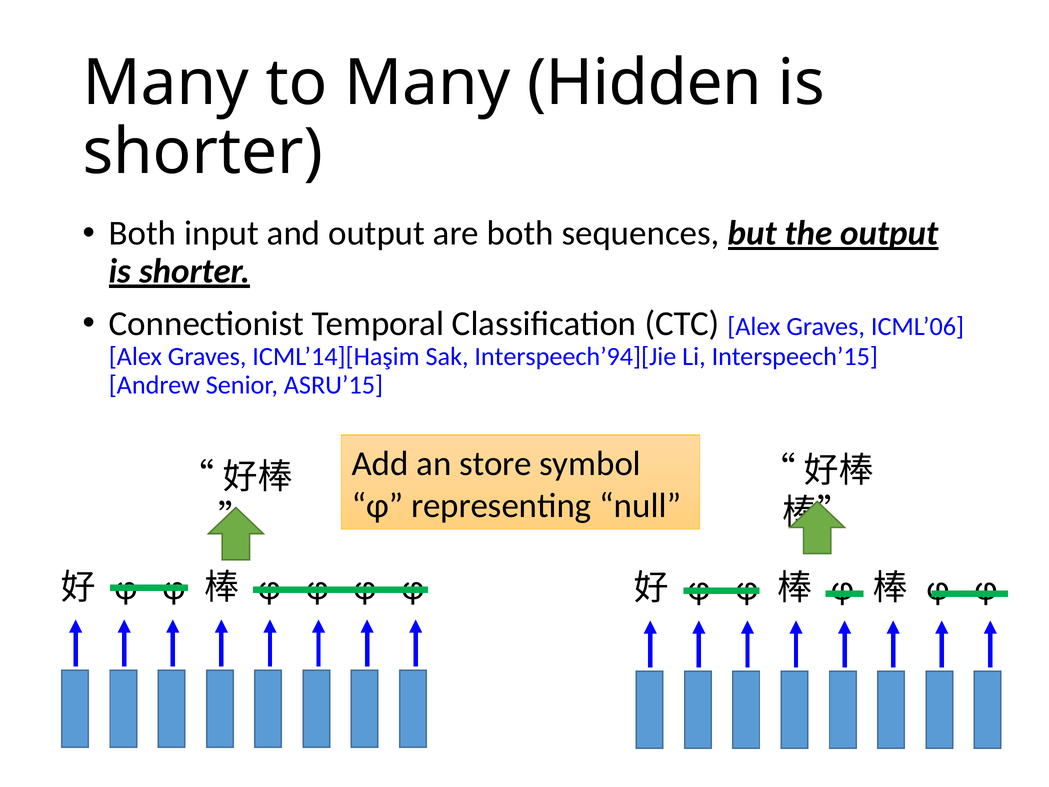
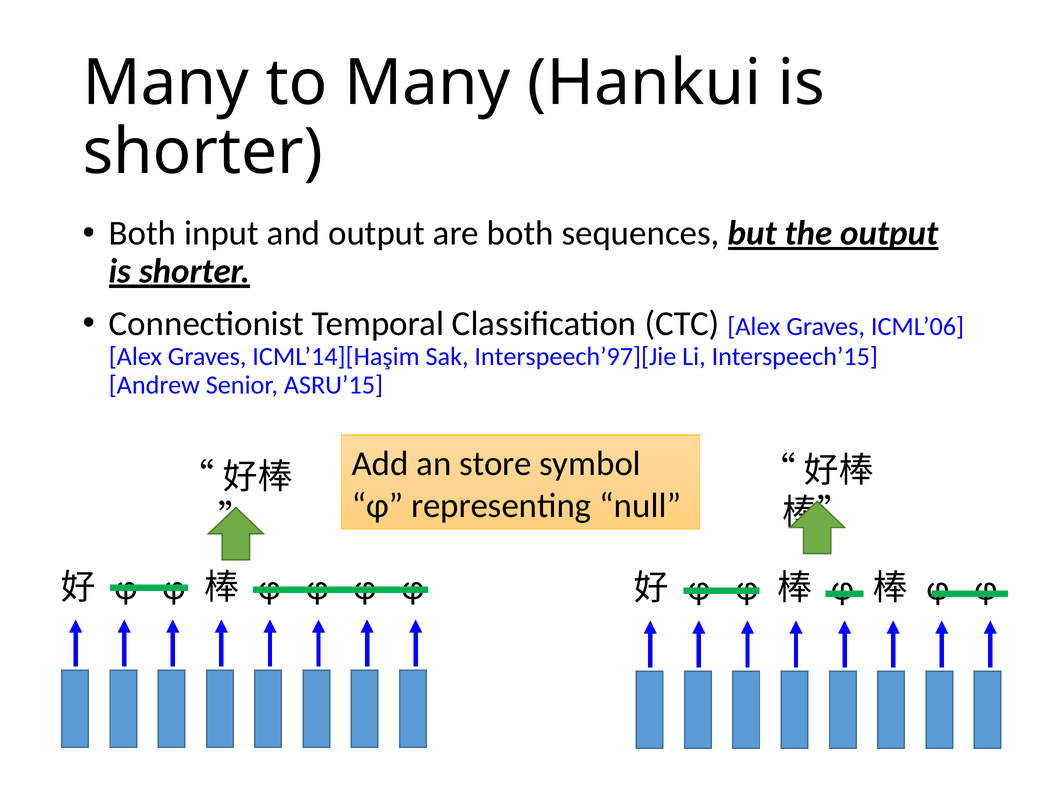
Hidden: Hidden -> Hankui (644, 83)
Interspeech’94][Jie: Interspeech’94][Jie -> Interspeech’97][Jie (575, 357)
